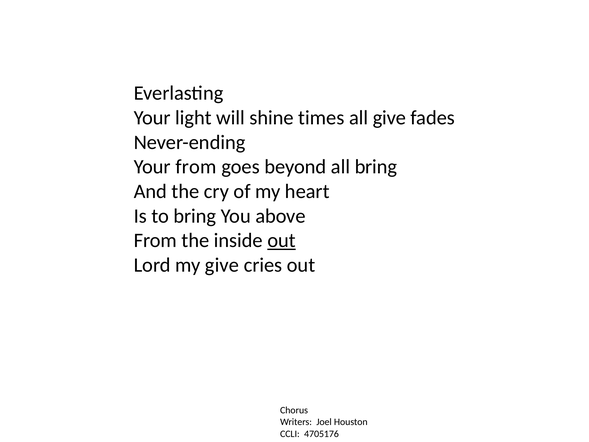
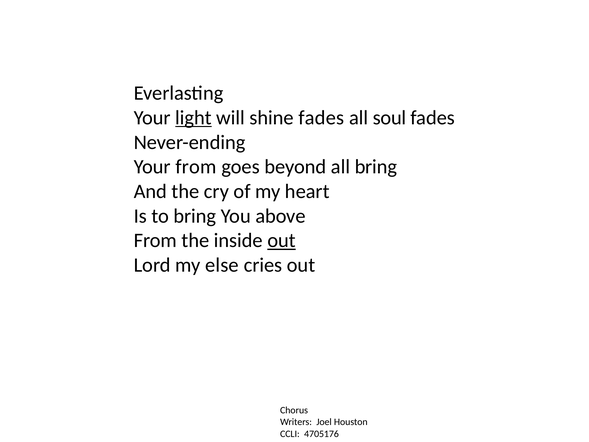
light underline: none -> present (194, 118)
shine times: times -> fades (321, 118)
all give: give -> soul (389, 118)
my give: give -> else (222, 265)
